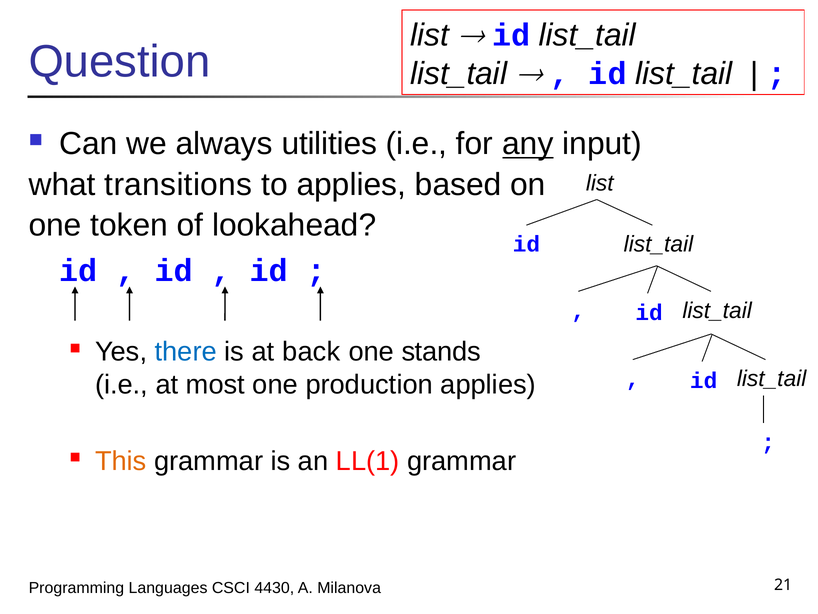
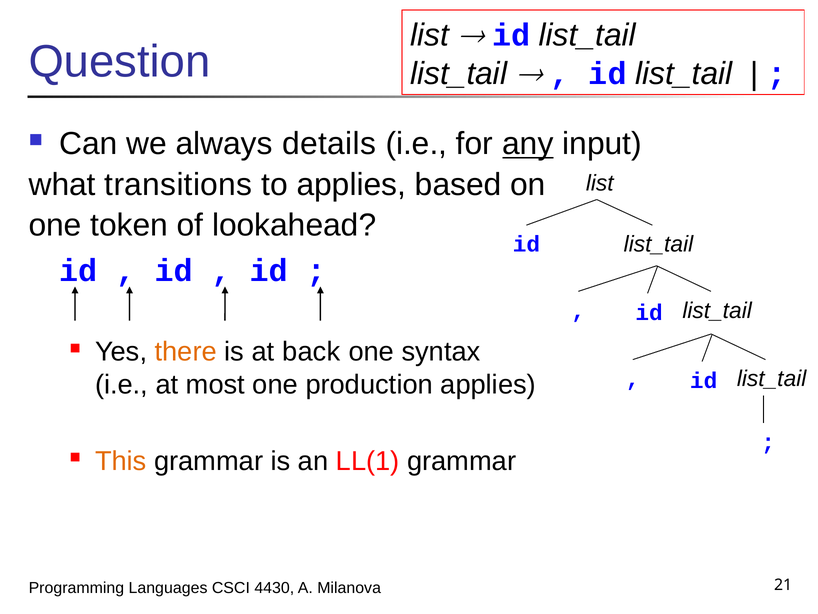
utilities: utilities -> details (329, 144)
there colour: blue -> orange (186, 352)
stands: stands -> syntax (441, 352)
